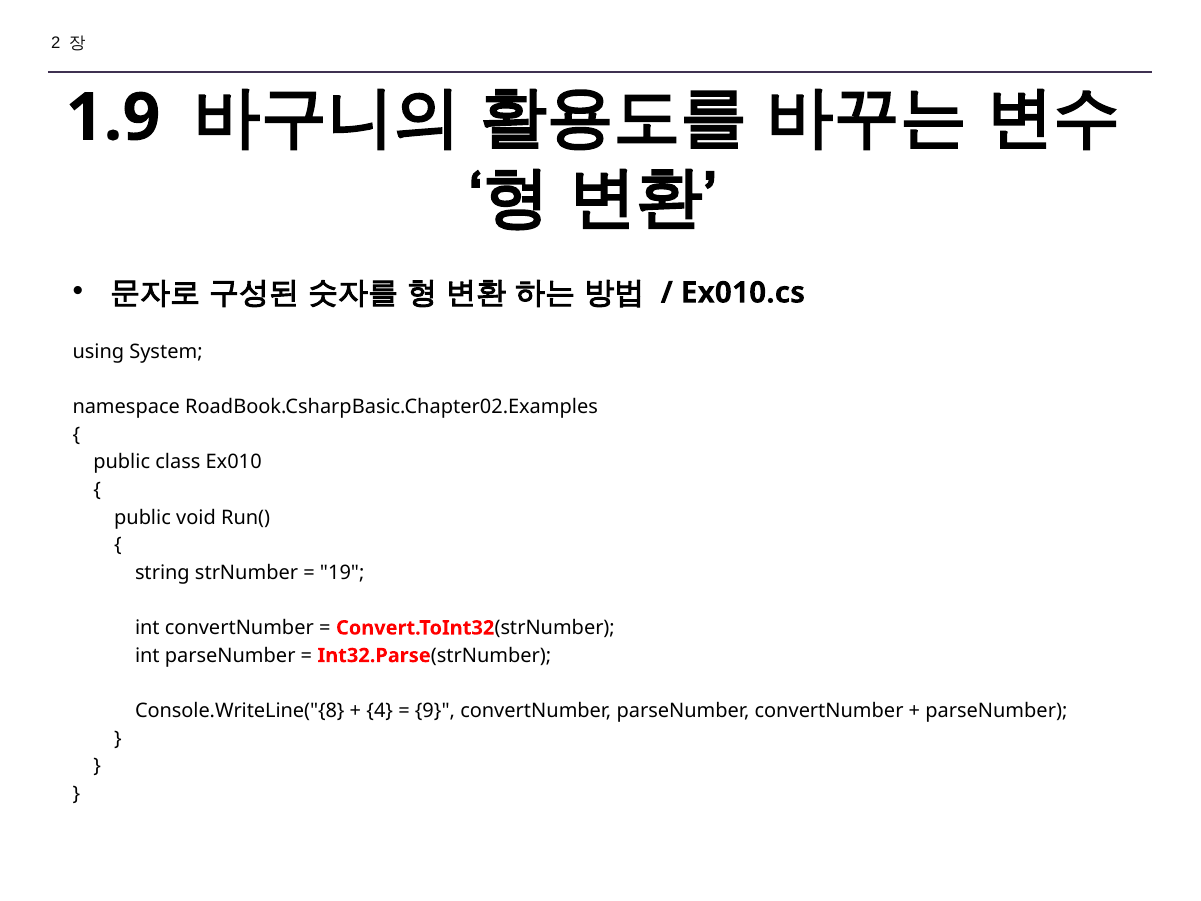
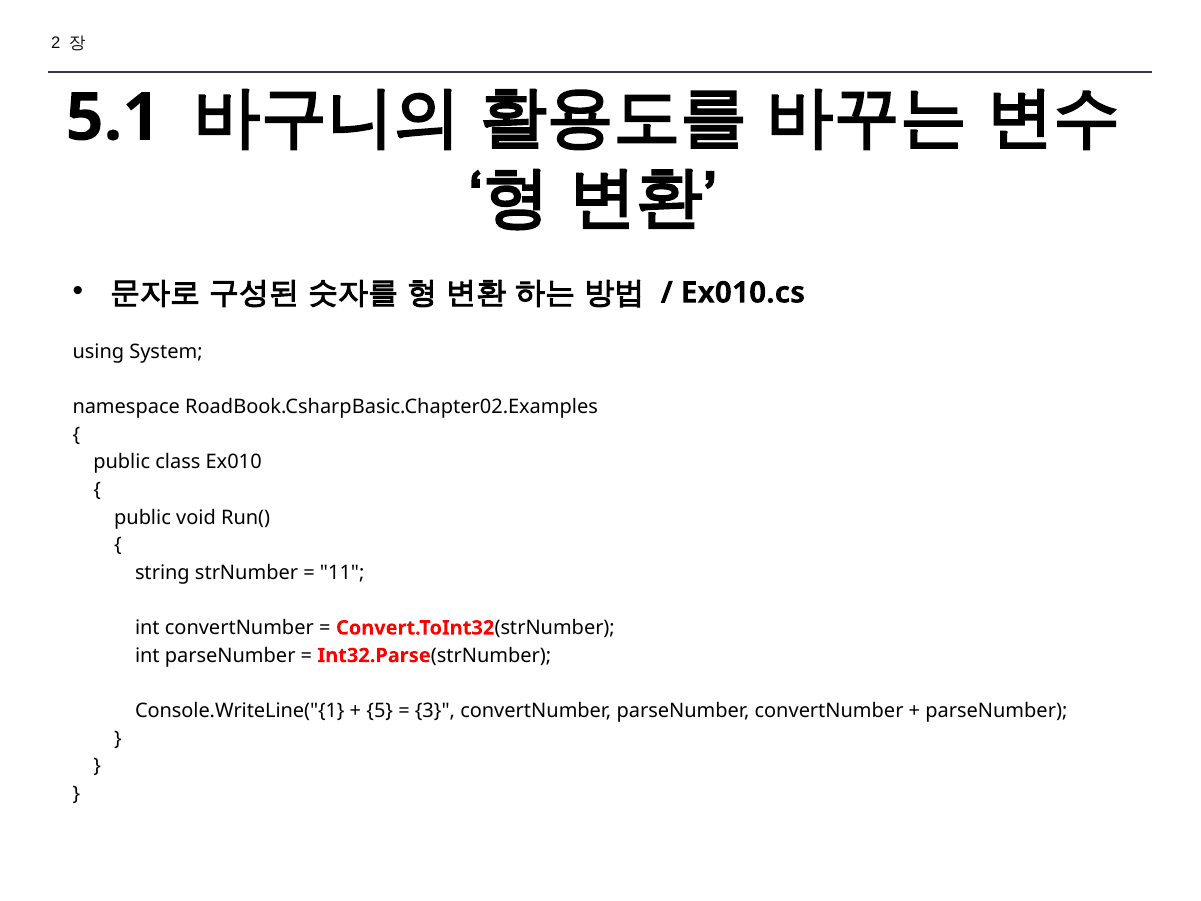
1.9: 1.9 -> 5.1 (113, 118)
19: 19 -> 11 (342, 573)
Console.WriteLine("{8: Console.WriteLine("{8 -> Console.WriteLine("{1 (240, 711)
4: 4 -> 5 (380, 711)
9: 9 -> 3 (435, 711)
